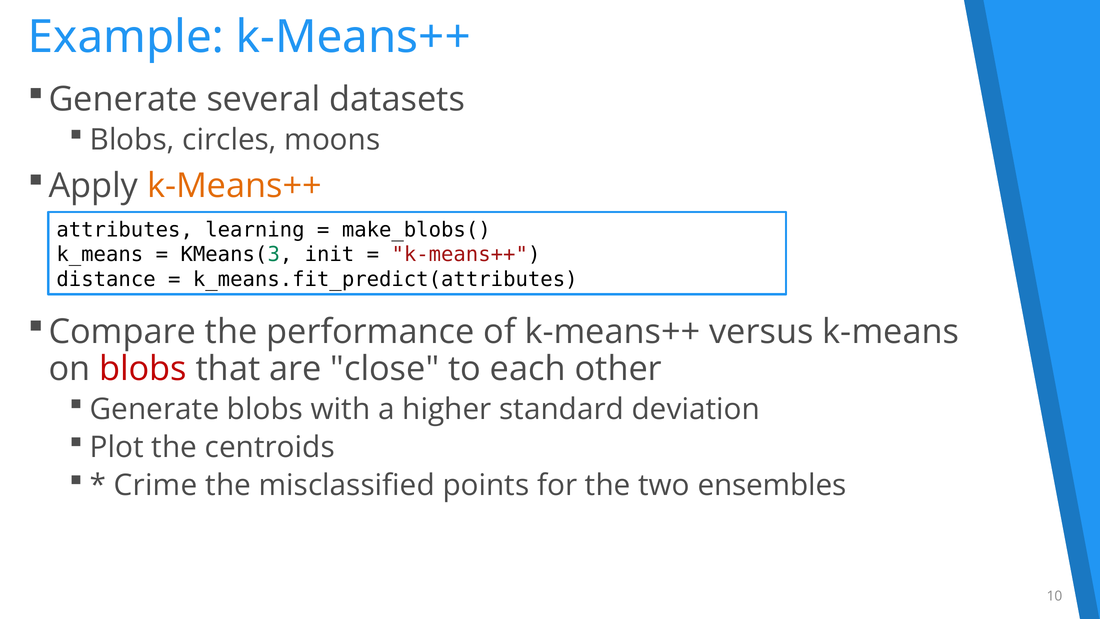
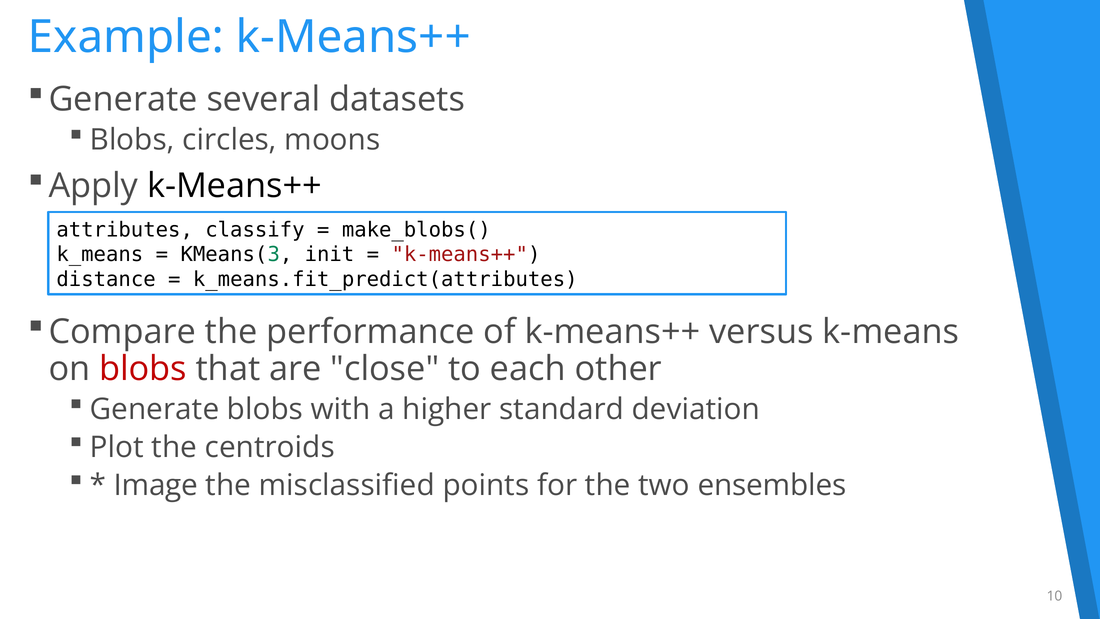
k-Means++ colour: orange -> black (234, 186)
learning: learning -> classify (255, 230)
Crime: Crime -> Image (156, 485)
